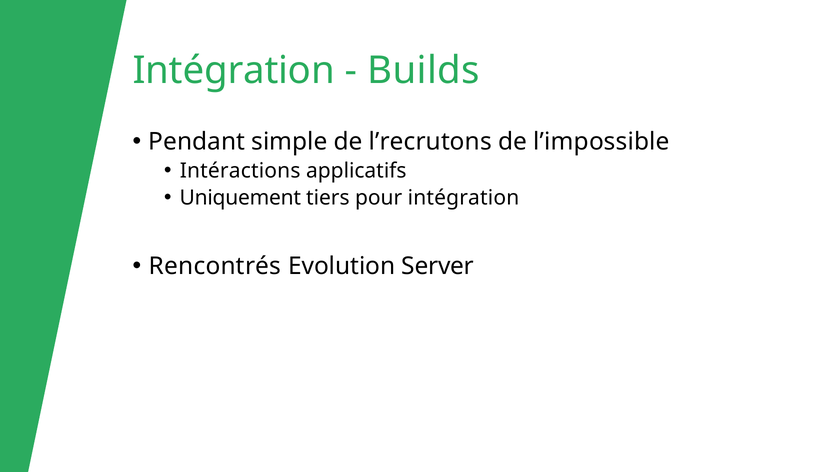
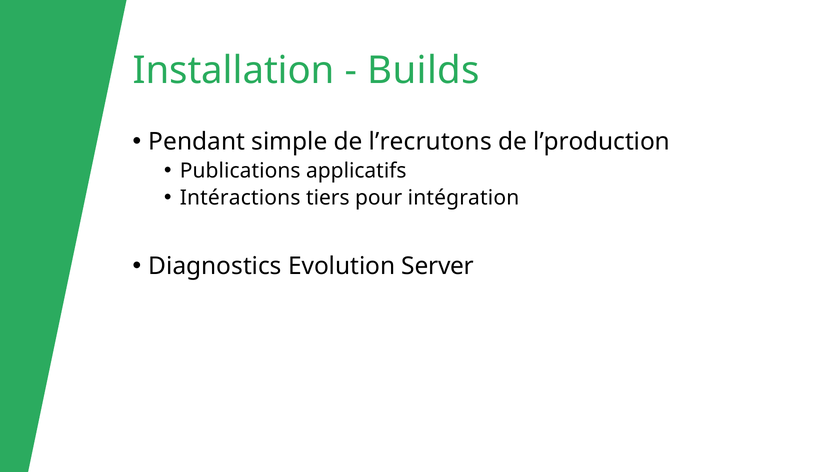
Intégration: Intégration -> Installation (234, 70)
l’impossible: l’impossible -> l’production (602, 142)
Intéractions: Intéractions -> Publications (240, 171)
Uniquement: Uniquement -> Intéractions (240, 198)
Rencontrés: Rencontrés -> Diagnostics (215, 266)
